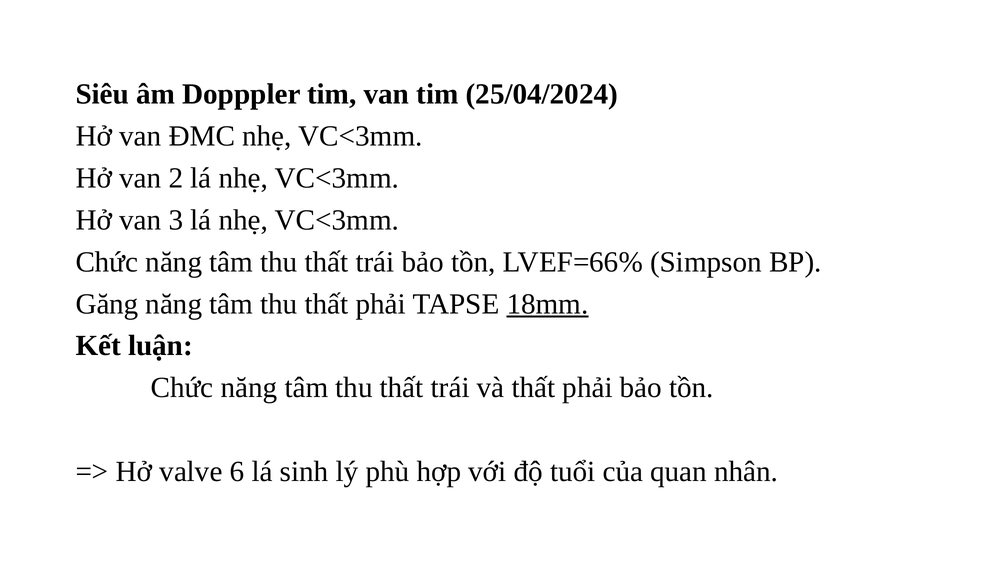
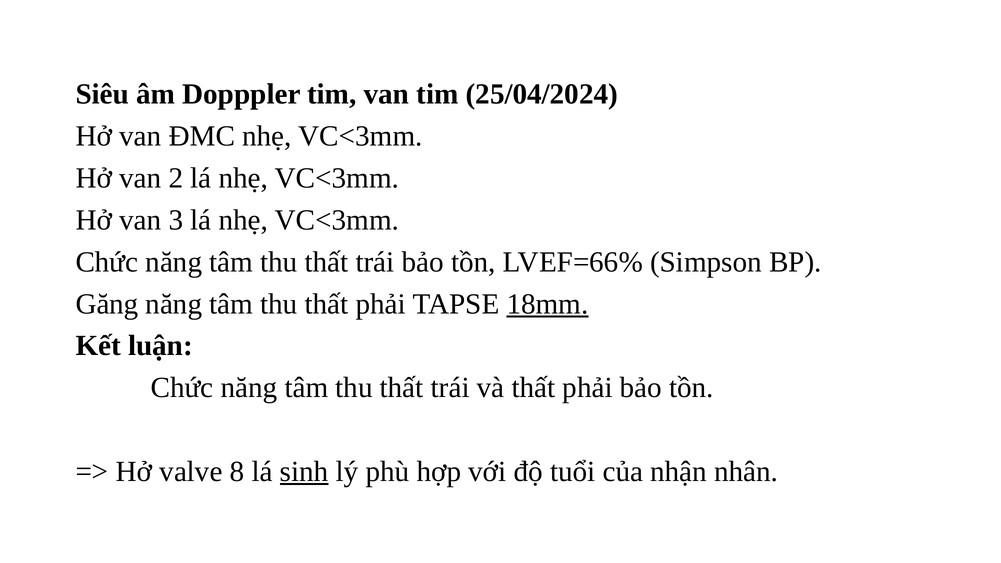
6: 6 -> 8 (237, 472)
sinh underline: none -> present (304, 472)
quan: quan -> nhận (679, 472)
